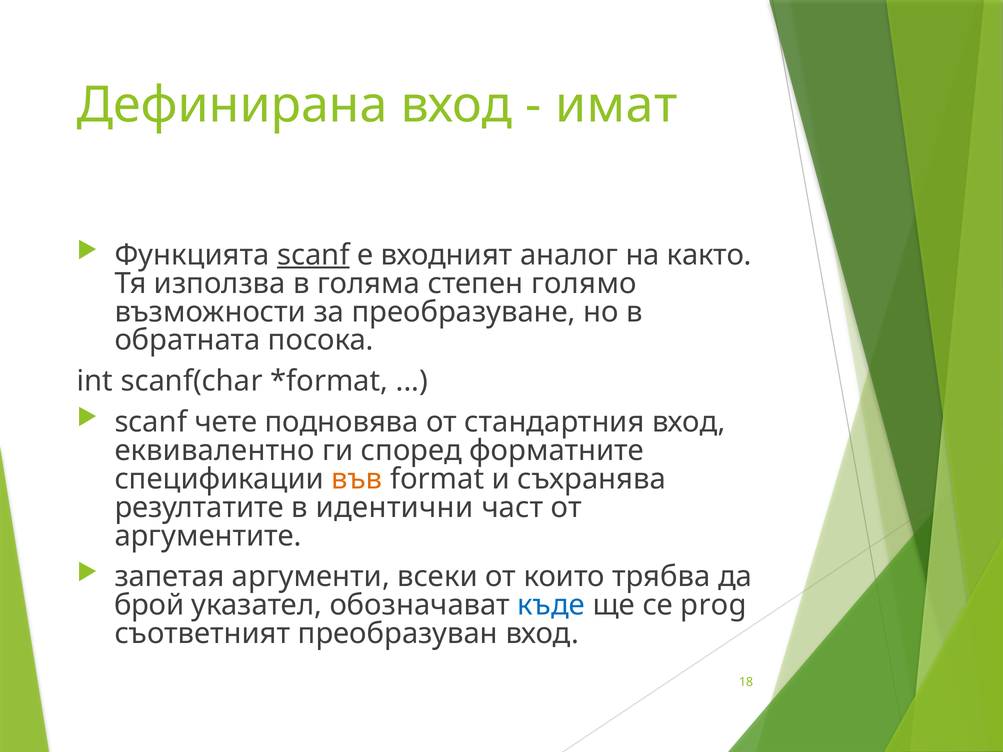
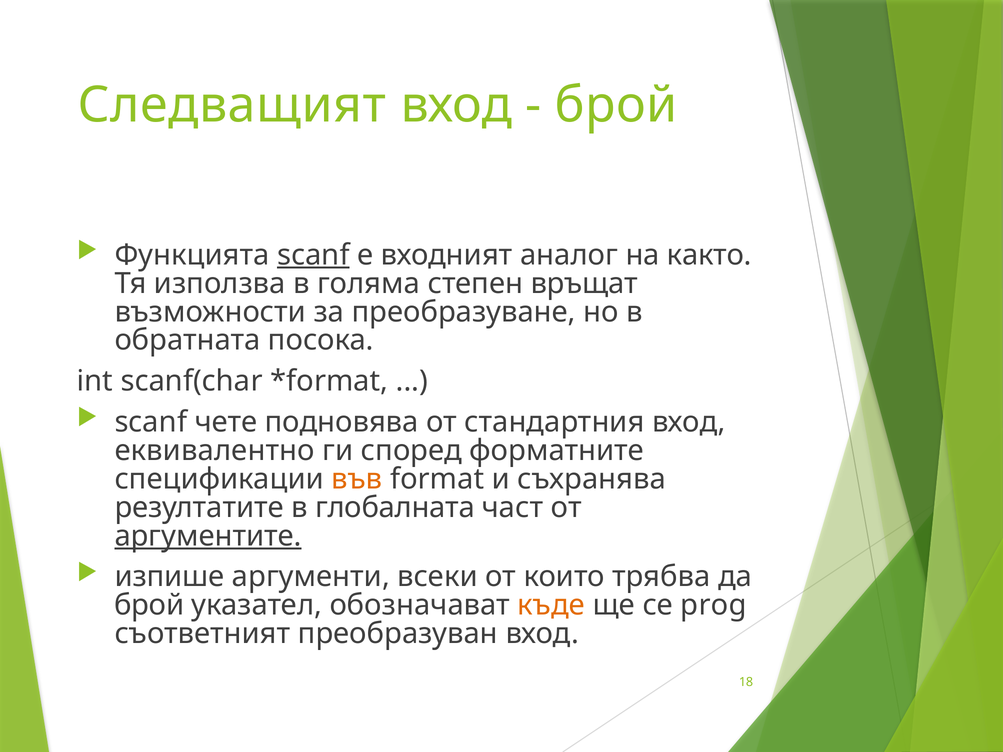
Дефинирана: Дефинирана -> Следващият (232, 105)
имат: имат -> брой (616, 105)
голямо: голямо -> връщат (584, 284)
идентични: идентични -> глобалната (395, 508)
аргументите underline: none -> present (208, 536)
запетая: запетая -> изпише (170, 577)
къде colour: blue -> orange (551, 605)
